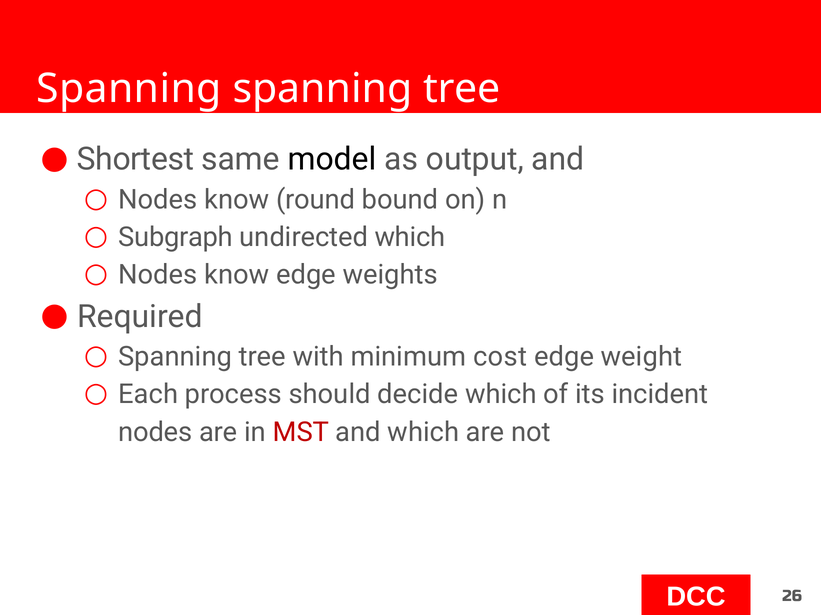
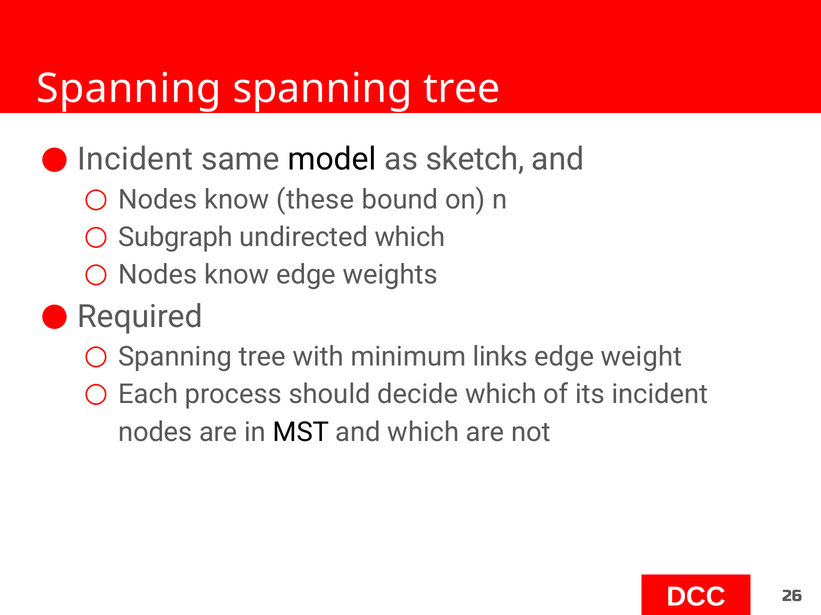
Shortest: Shortest -> Incident (135, 160)
output: output -> sketch (475, 160)
round: round -> these (315, 200)
cost: cost -> links (500, 357)
MST colour: red -> black (301, 433)
